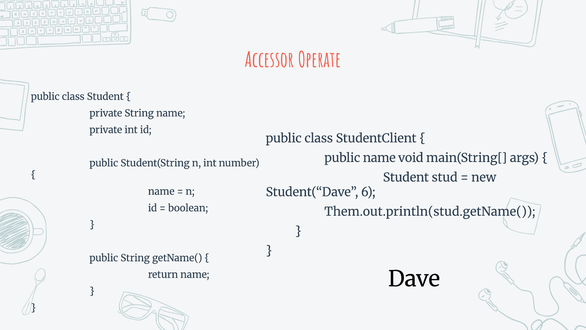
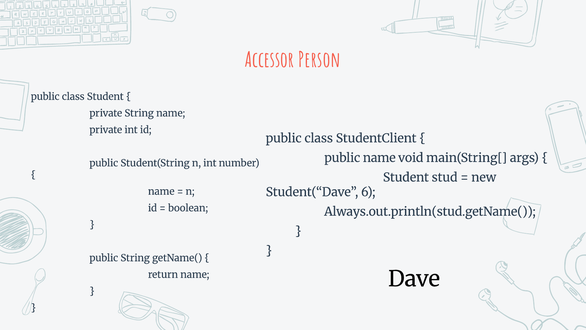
Operate: Operate -> Person (319, 60)
Them.out.println(stud.getName(: Them.out.println(stud.getName( -> Always.out.println(stud.getName( (430, 211)
